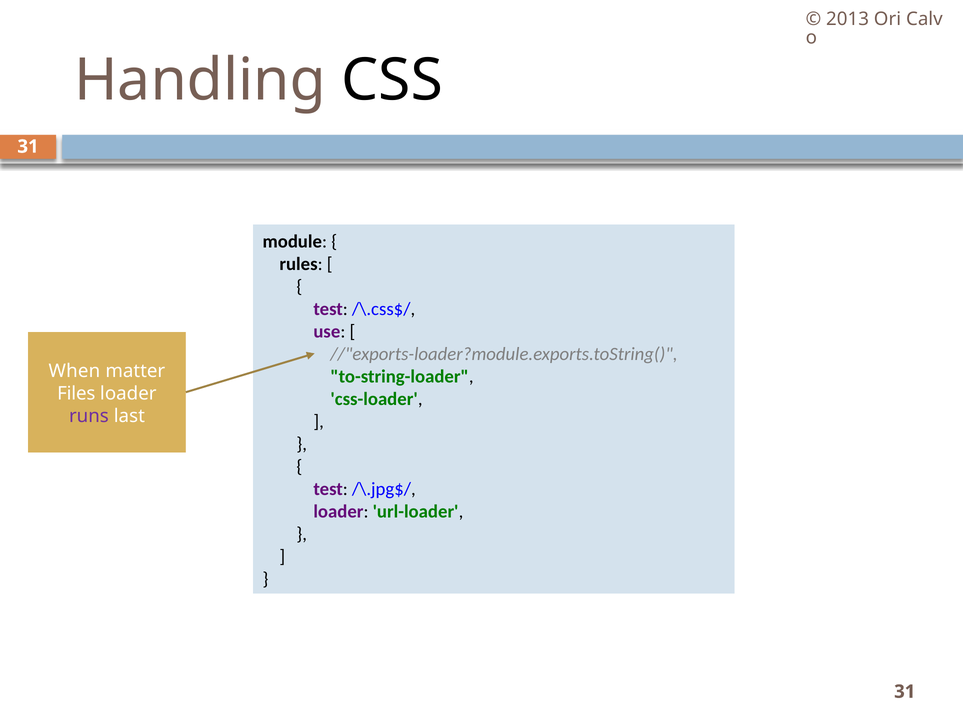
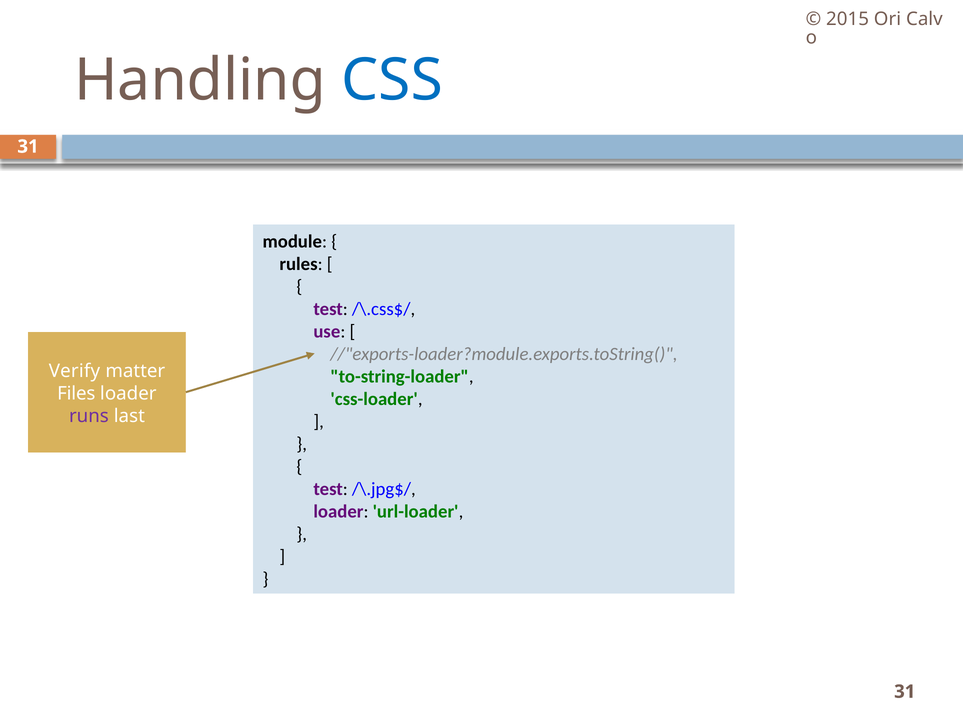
2013: 2013 -> 2015 (848, 19)
CSS colour: black -> blue (392, 80)
When: When -> Verify (74, 371)
